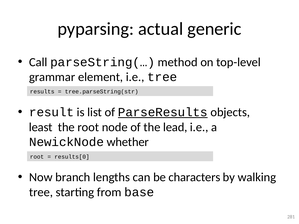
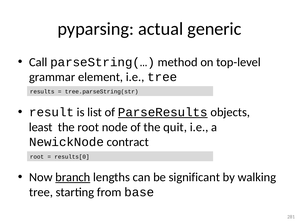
lead: lead -> quit (175, 127)
whether: whether -> contract (128, 142)
branch underline: none -> present (73, 177)
characters: characters -> significant (194, 177)
